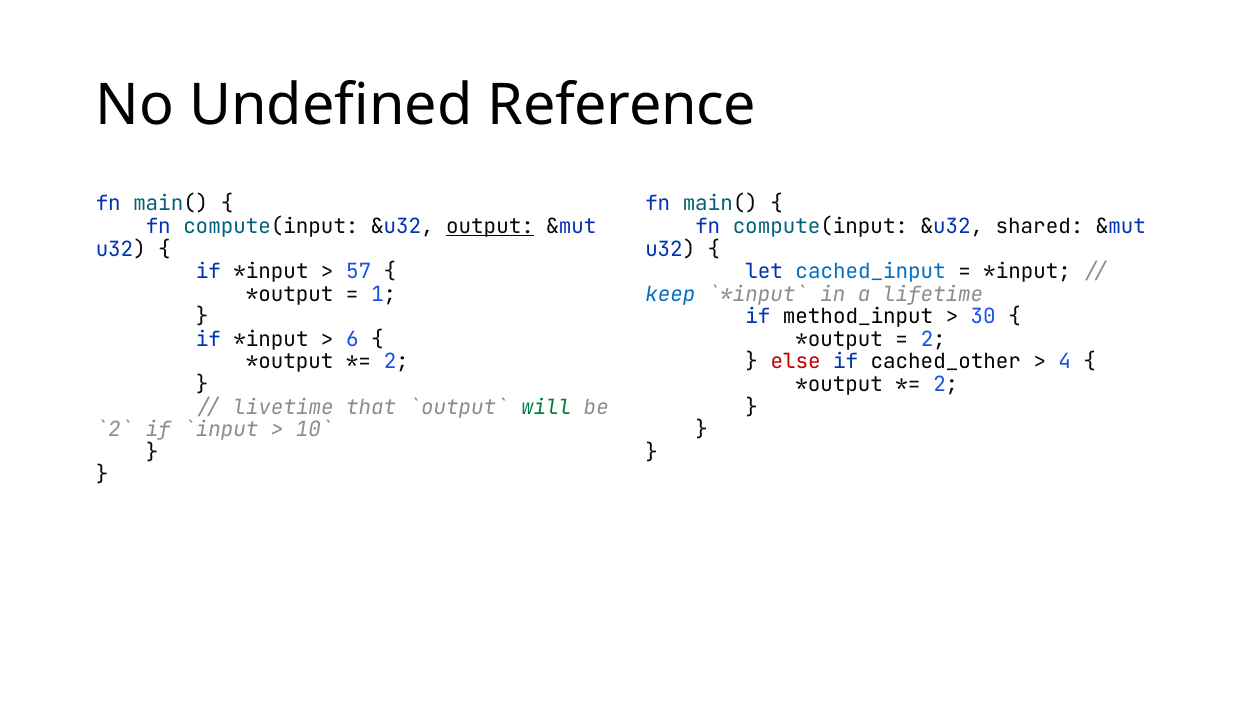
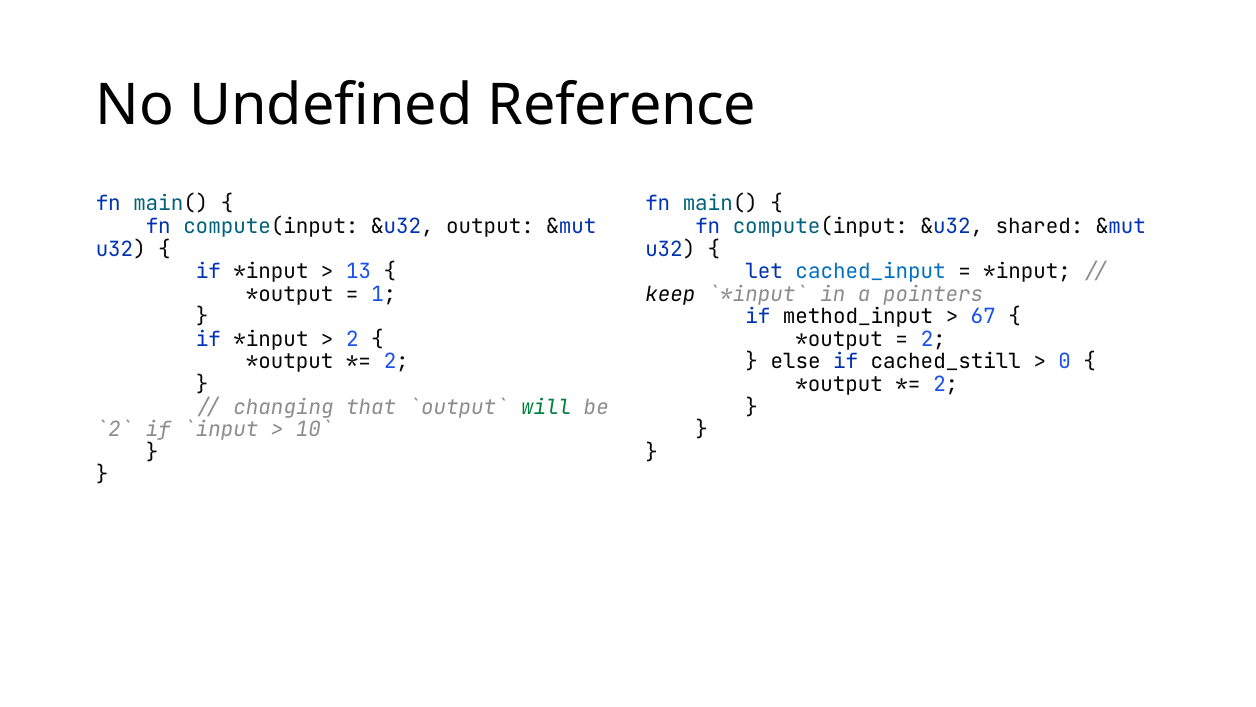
output underline: present -> none (490, 226)
57: 57 -> 13 (359, 272)
keep colour: blue -> black (670, 294)
lifetime: lifetime -> pointers (933, 294)
30: 30 -> 67 (983, 317)
6: 6 -> 2 (352, 339)
else colour: red -> black (796, 362)
cached_other: cached_other -> cached_still (946, 362)
4: 4 -> 0 (1065, 362)
livetime: livetime -> changing (284, 407)
